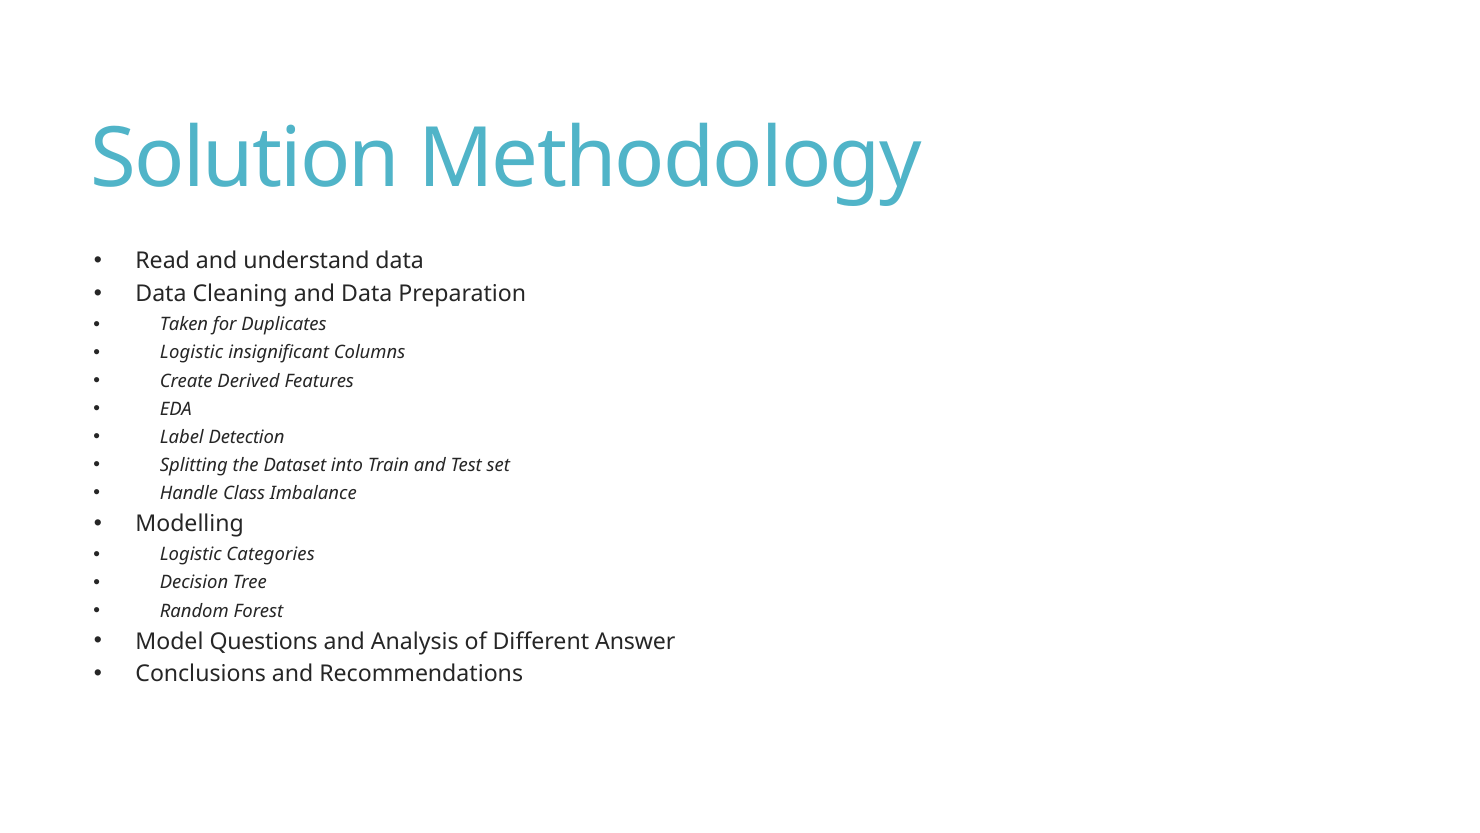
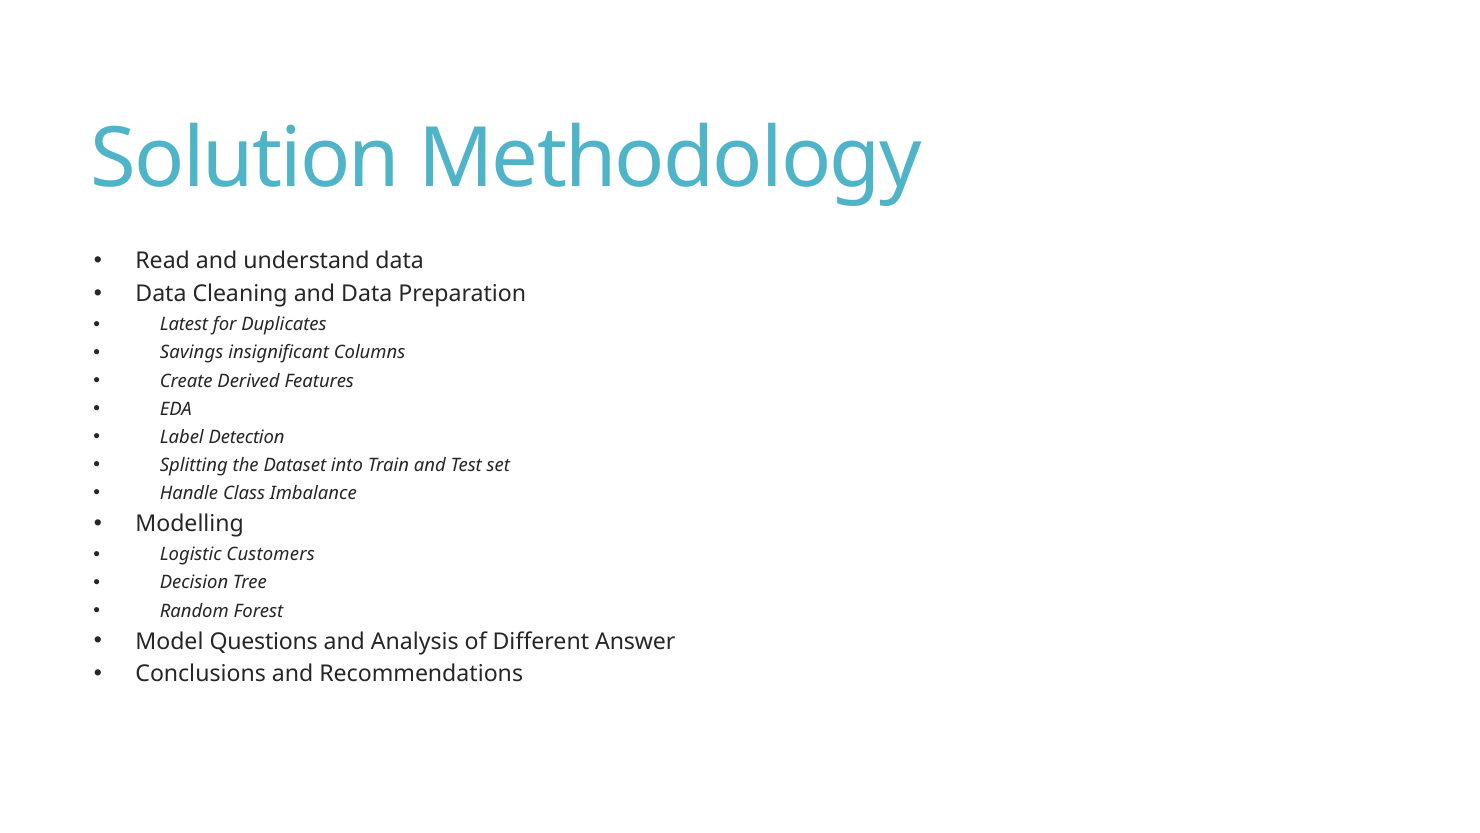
Taken: Taken -> Latest (184, 324)
Logistic: Logistic -> Savings (192, 353)
Categories: Categories -> Customers (271, 554)
